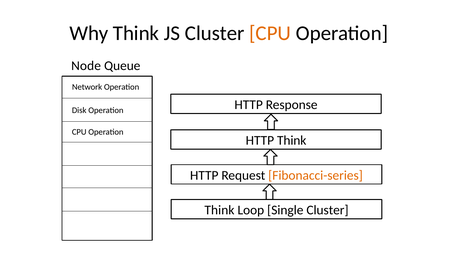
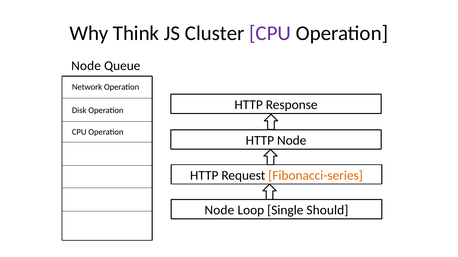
CPU colour: orange -> purple (270, 33)
HTTP Think: Think -> Node (292, 141)
Think: Think -> Node (219, 211)
Single Cluster: Cluster -> Should (327, 211)
